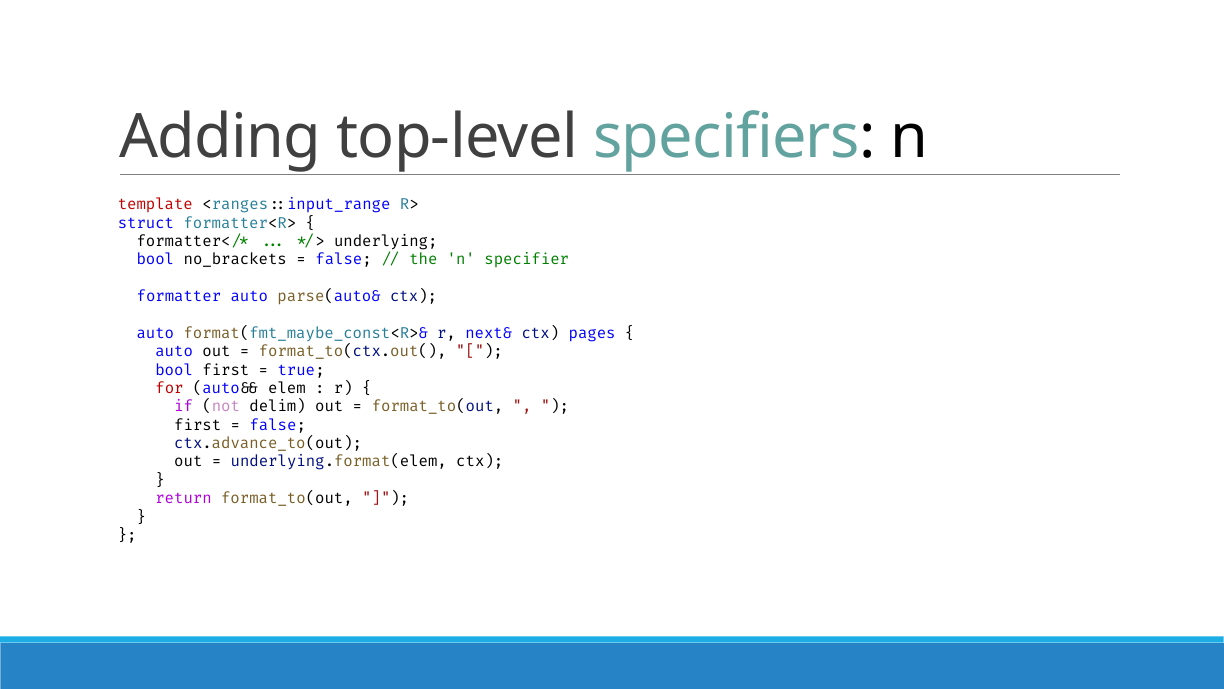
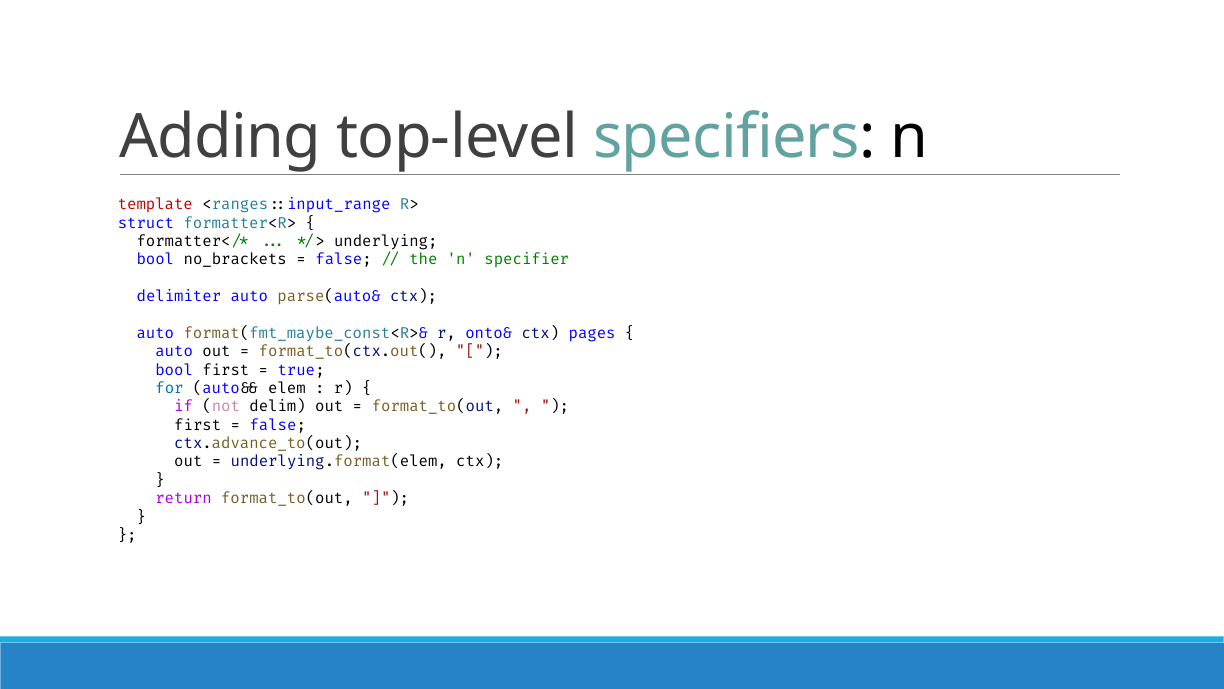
formatter: formatter -> delimiter (179, 296)
next&: next& -> onto& (489, 333)
for colour: red -> blue (170, 388)
